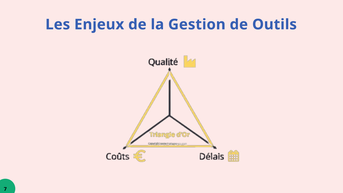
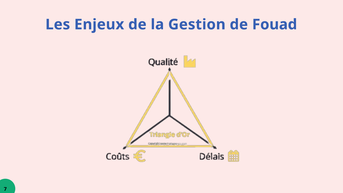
Outils: Outils -> Fouad (275, 24)
